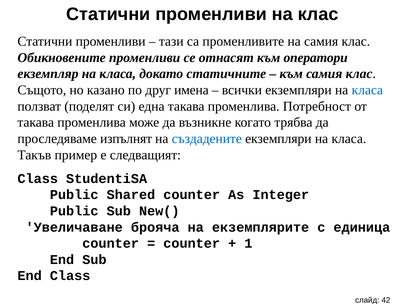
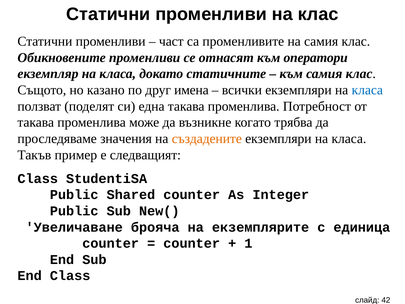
тази: тази -> част (171, 41)
изпълнят: изпълнят -> значения (126, 139)
създадените colour: blue -> orange (207, 139)
